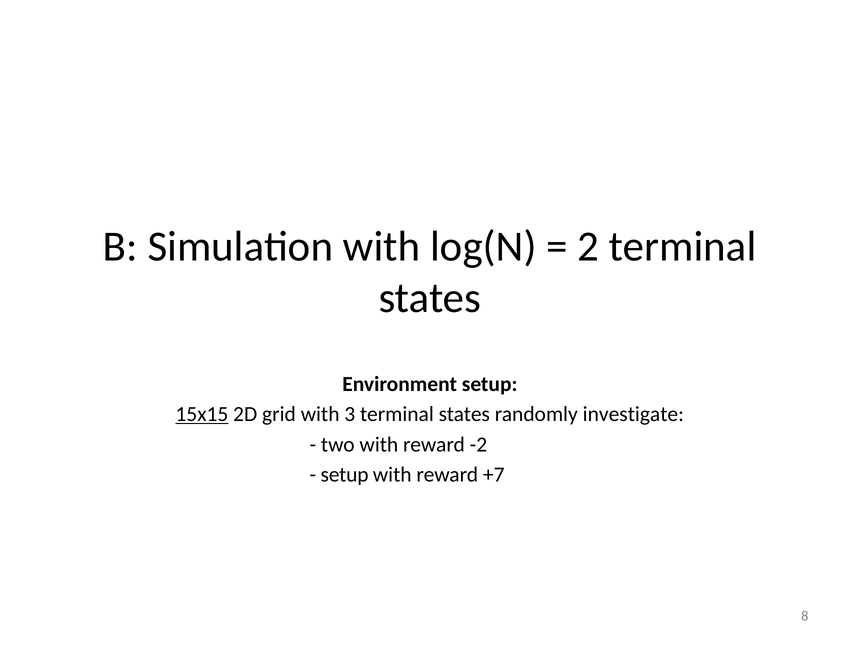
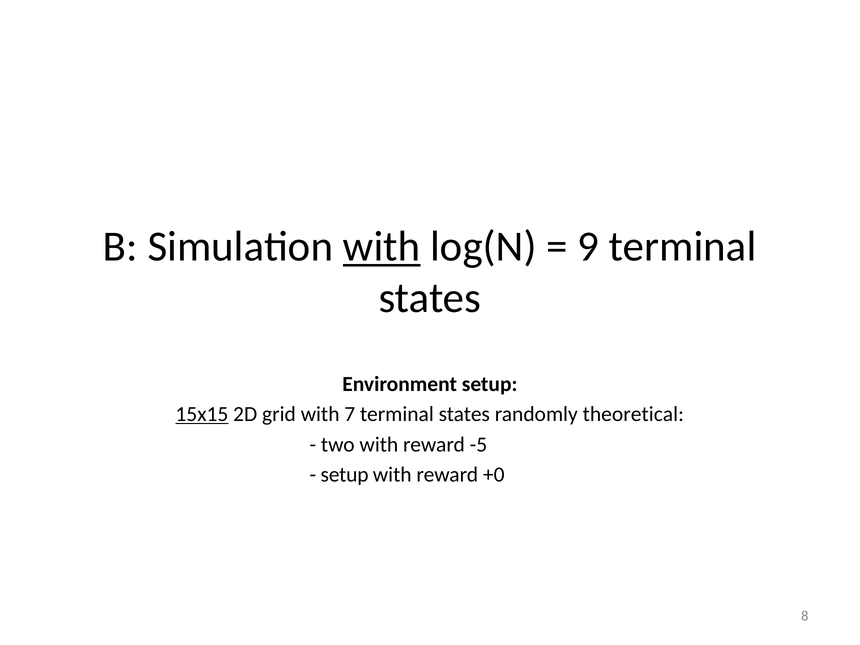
with underline: none -> present (382, 247)
2: 2 -> 9 (588, 247)
3: 3 -> 7 (350, 414)
investigate: investigate -> theoretical (633, 414)
-2: -2 -> -5 (478, 444)
+7: +7 -> +0 (494, 475)
